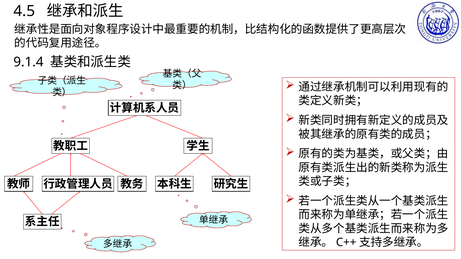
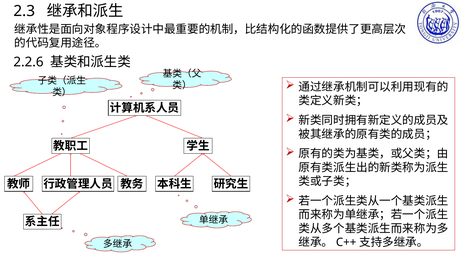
4.5: 4.5 -> 2.3 (24, 11)
9.1.4: 9.1.4 -> 2.2.6 (28, 62)
